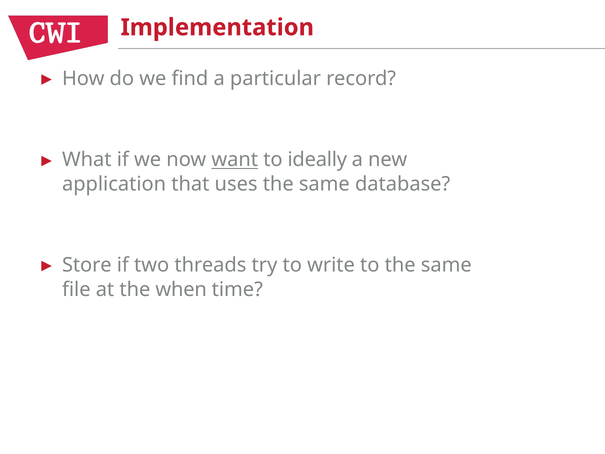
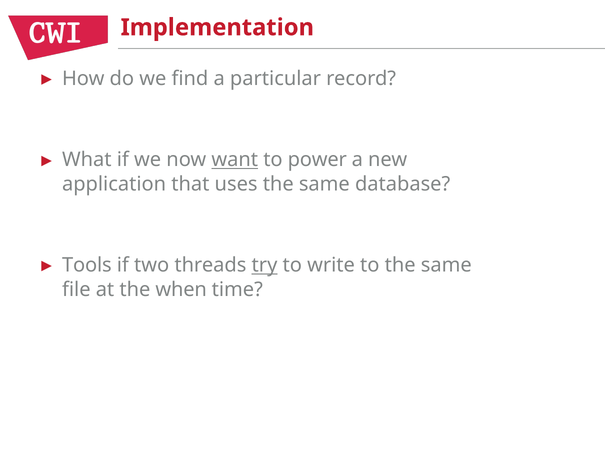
ideally: ideally -> power (317, 160)
Store: Store -> Tools (87, 265)
try underline: none -> present (264, 265)
